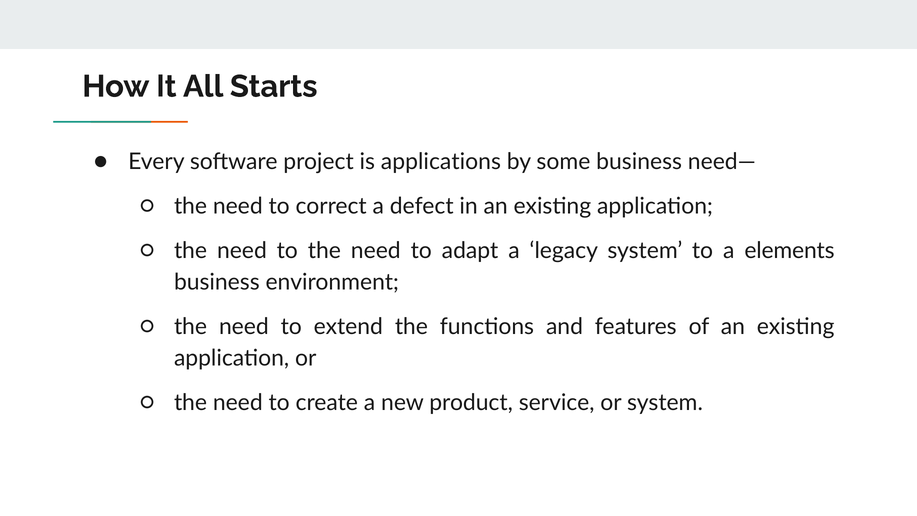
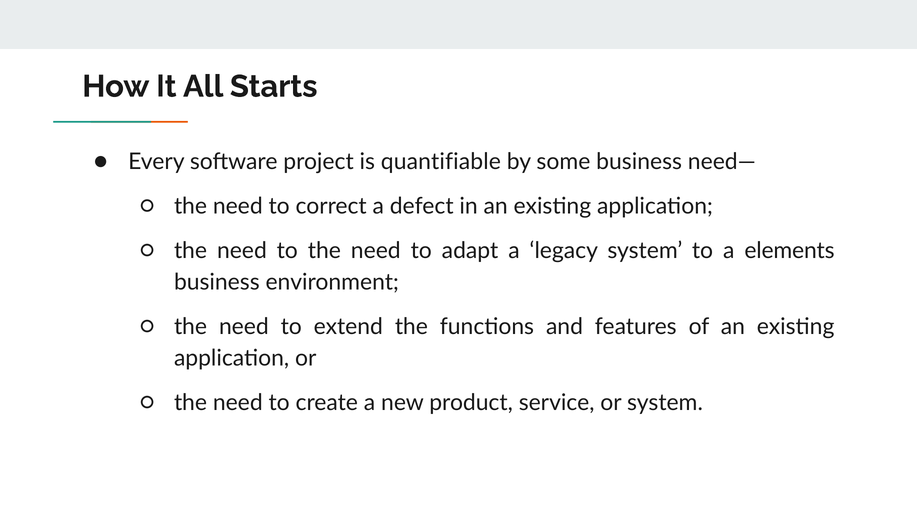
applications: applications -> quantifiable (441, 162)
